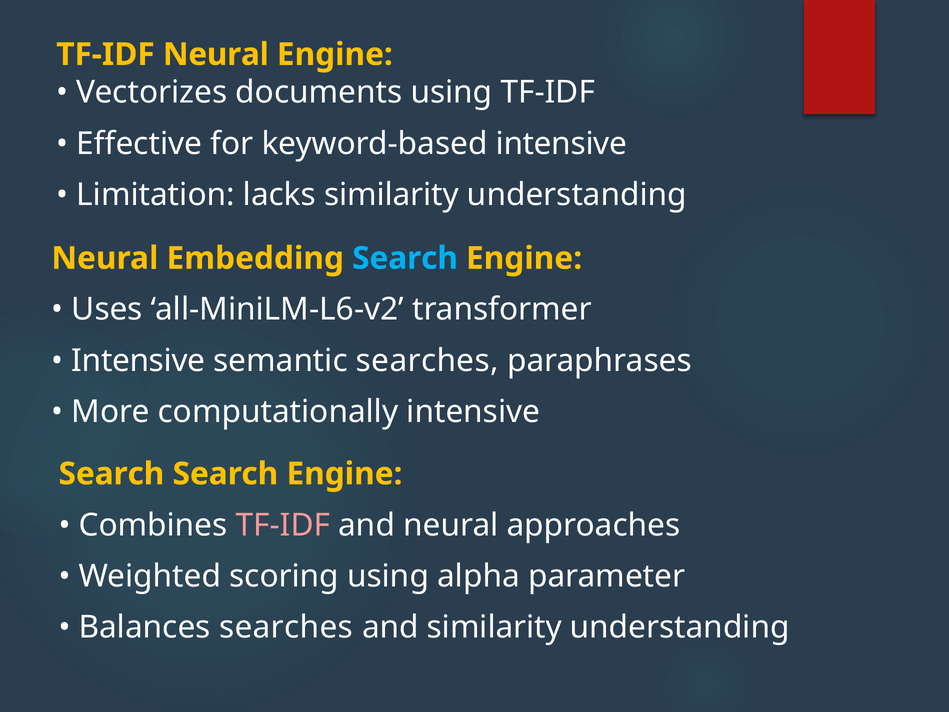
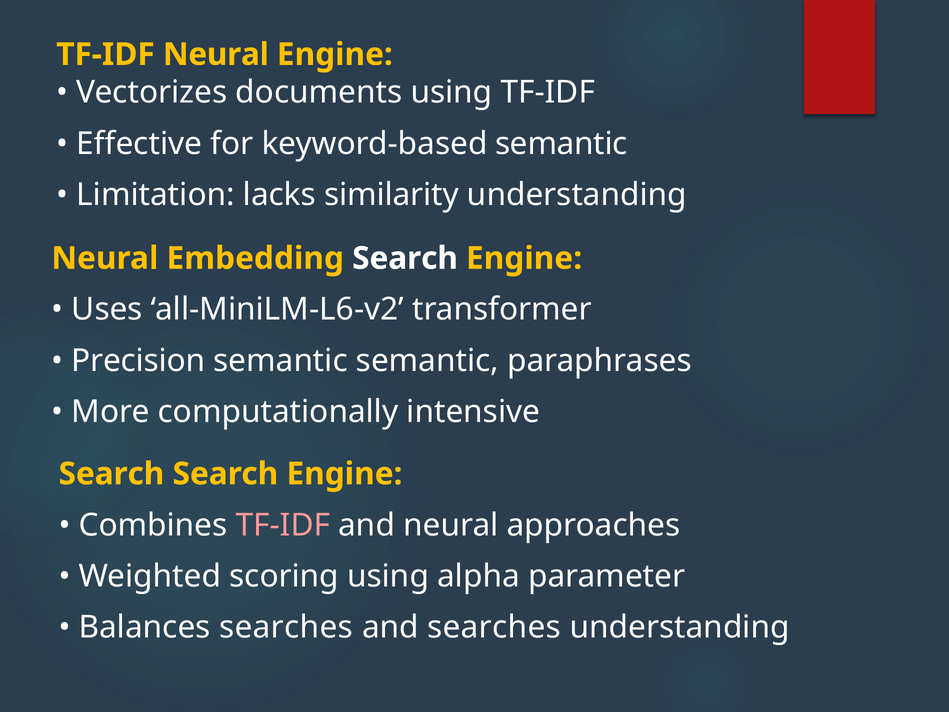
keyword-based intensive: intensive -> semantic (561, 144)
Search colour: light blue -> white (405, 258)
Intensive: Intensive -> Precision (138, 361)
semantic searches: searches -> semantic (427, 361)
and similarity: similarity -> searches (494, 627)
